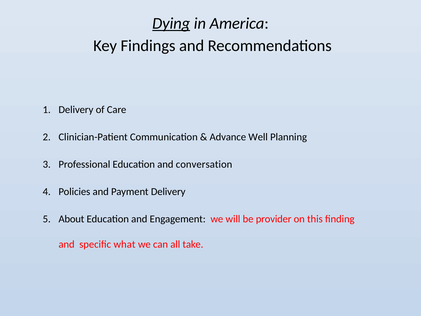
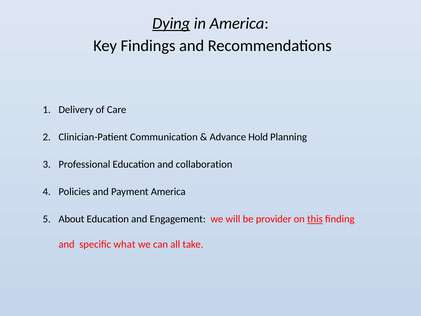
Well: Well -> Hold (258, 137)
conversation: conversation -> collaboration (204, 164)
Payment Delivery: Delivery -> America (168, 192)
this underline: none -> present (315, 219)
